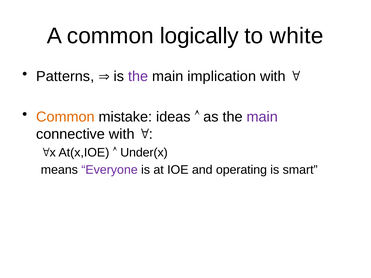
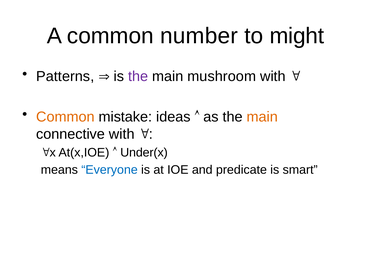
logically: logically -> number (199, 36)
white: white -> might (297, 36)
implication: implication -> mushroom (222, 76)
main colour: purple -> orange (262, 117)
Everyone colour: purple -> blue (110, 170)
operating: operating -> predicate (241, 170)
